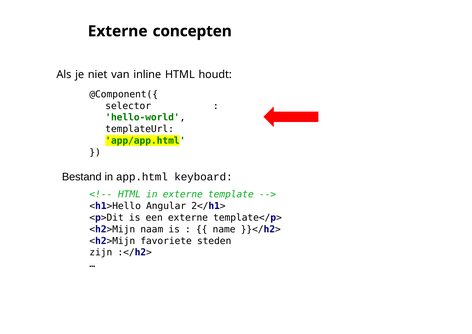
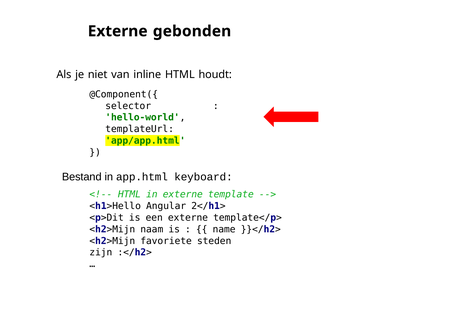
concepten: concepten -> gebonden (192, 31)
